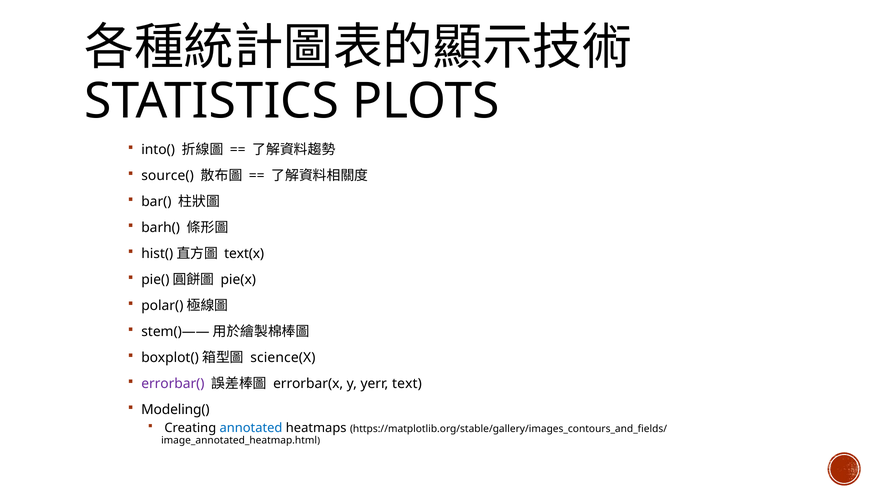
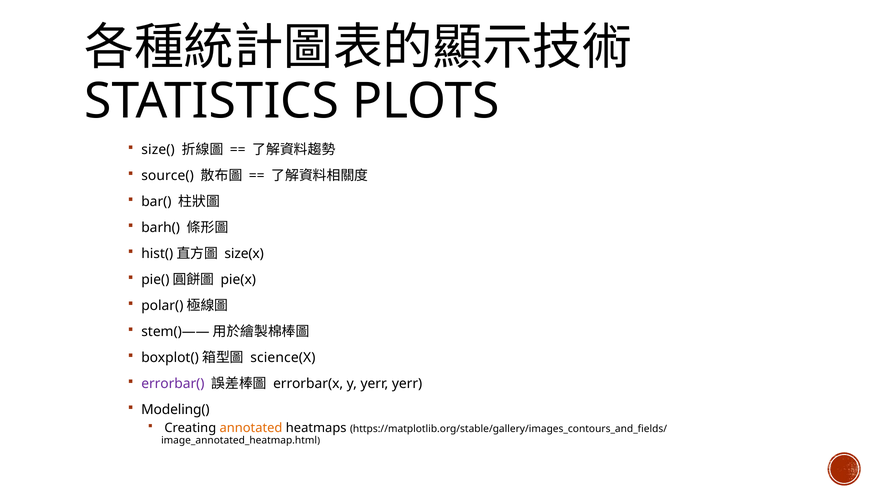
into(: into( -> size( (158, 149)
text(x: text(x -> size(x (244, 253)
yerr text: text -> yerr (407, 383)
annotated colour: blue -> orange (251, 428)
